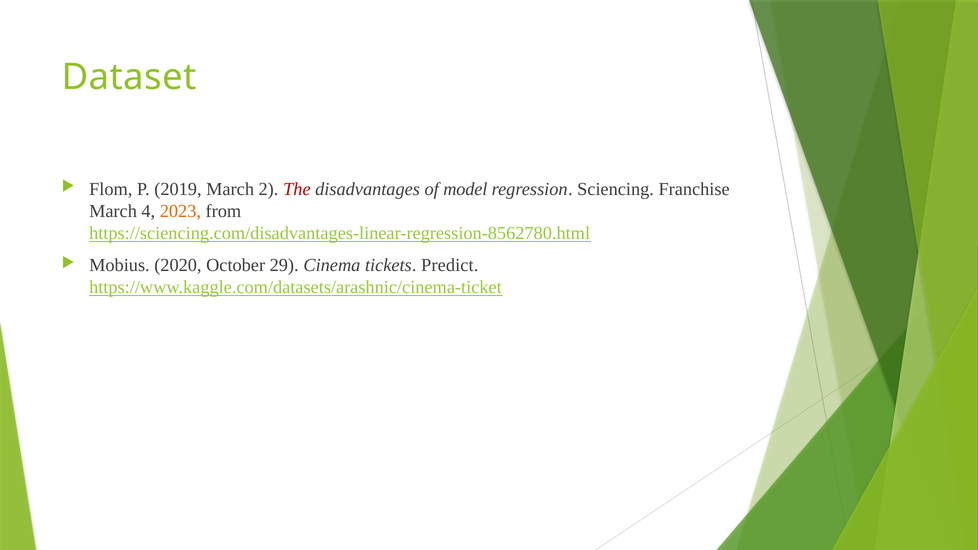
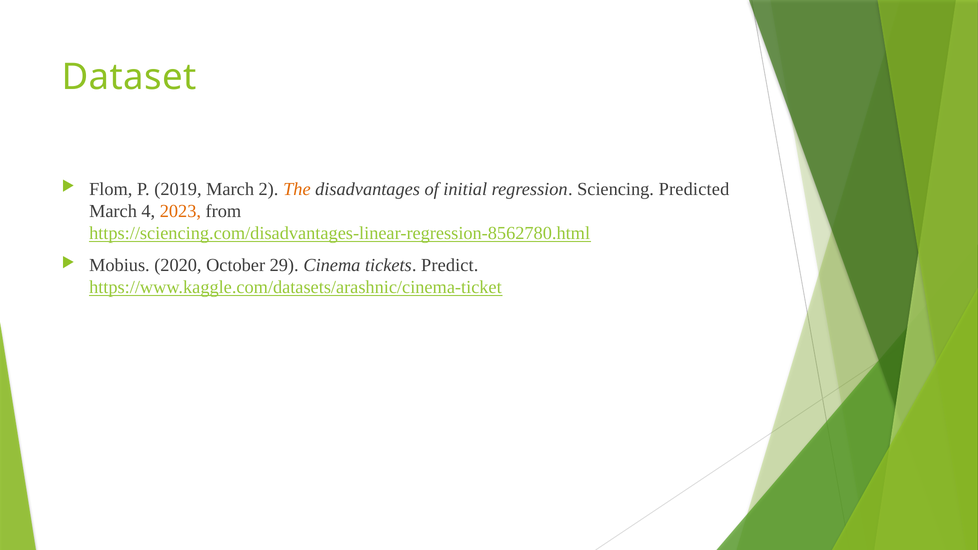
The colour: red -> orange (297, 189)
model: model -> initial (465, 189)
Franchise: Franchise -> Predicted (694, 189)
